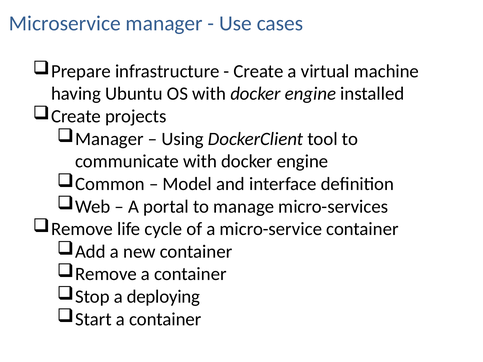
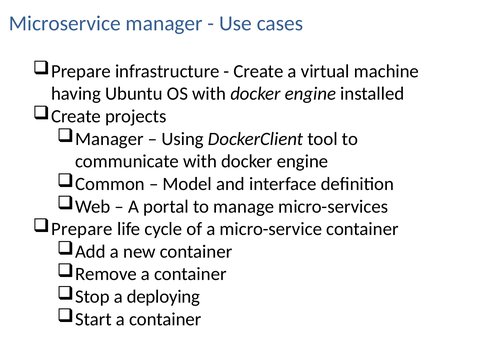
Remove: Remove -> Prepare (82, 229)
